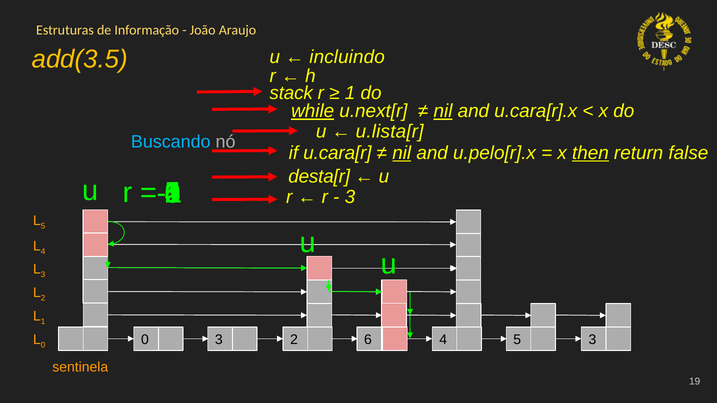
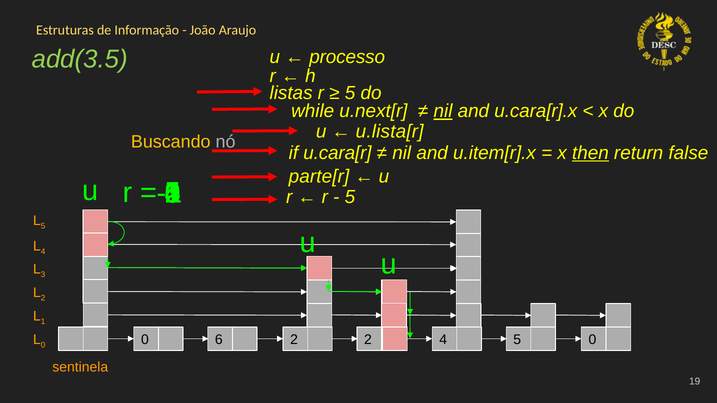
add(3.5 colour: yellow -> light green (80, 59)
incluindo: incluindo -> processo (347, 57)
stack: stack -> listas (291, 93)
1: 1 -> 5 (350, 93)
while underline: present -> none (313, 111)
Buscando colour: light blue -> yellow (171, 142)
nil underline: present -> none (402, 153)
u.pelo[r].x: u.pelo[r].x -> u.item[r].x (495, 153)
desta[r: desta[r -> parte[r (319, 176)
3: 3 -> 5 (350, 197)
0 3: 3 -> 6 (219, 340)
2 6: 6 -> 2 (368, 340)
5 3: 3 -> 0 (592, 340)
